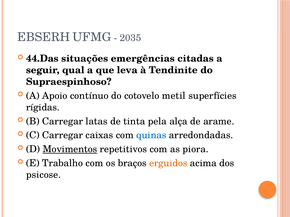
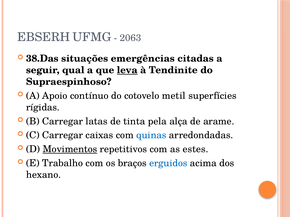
2035: 2035 -> 2063 (131, 38)
44.Das: 44.Das -> 38.Das (42, 59)
leva underline: none -> present (127, 70)
piora: piora -> estes (196, 150)
erguidos colour: orange -> blue (168, 164)
psicose: psicose -> hexano (44, 175)
